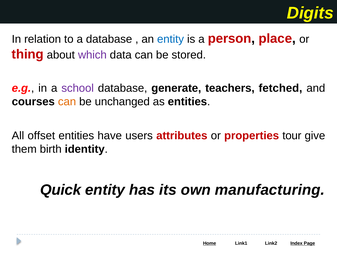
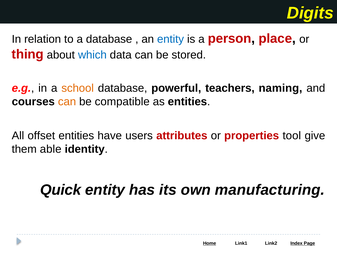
which colour: purple -> blue (92, 55)
school colour: purple -> orange (78, 88)
generate: generate -> powerful (176, 88)
fetched: fetched -> naming (280, 88)
unchanged: unchanged -> compatible (122, 101)
tour: tour -> tool (292, 136)
birth: birth -> able (51, 149)
